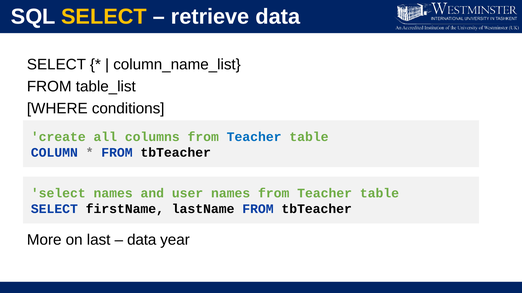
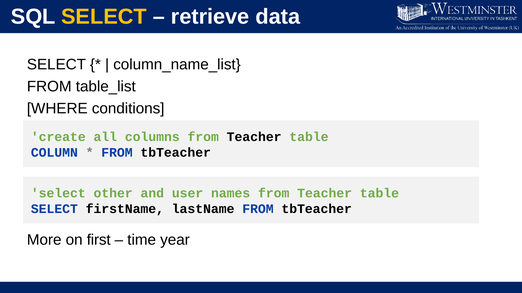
Teacher colour: blue -> black (254, 137)
select names: names -> other (113, 194)
last: last -> first (99, 240)
data: data -> time (142, 240)
